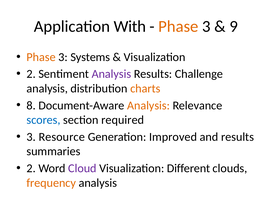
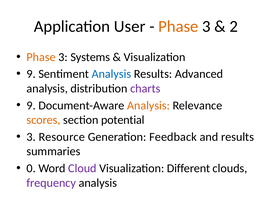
With: With -> User (130, 26)
9: 9 -> 2 (234, 26)
2: 2 -> 9 (31, 74)
Analysis colour: purple -> blue (111, 74)
Challenge: Challenge -> Advanced (199, 74)
charts colour: orange -> purple (145, 89)
8: 8 -> 9 (31, 105)
scores colour: blue -> orange (43, 120)
required: required -> potential (123, 120)
Improved: Improved -> Feedback (173, 137)
2: 2 -> 0 (31, 168)
frequency colour: orange -> purple (51, 183)
